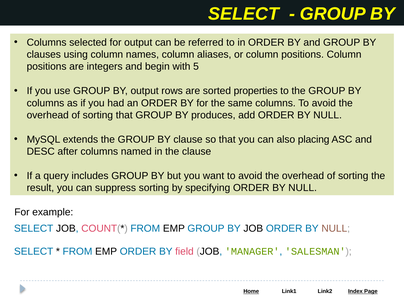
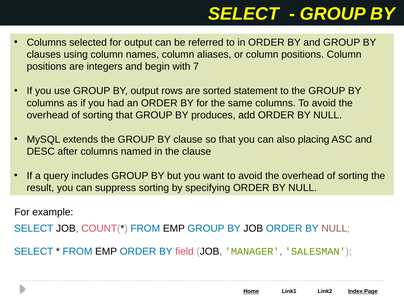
5: 5 -> 7 (196, 67)
properties: properties -> statement (256, 91)
